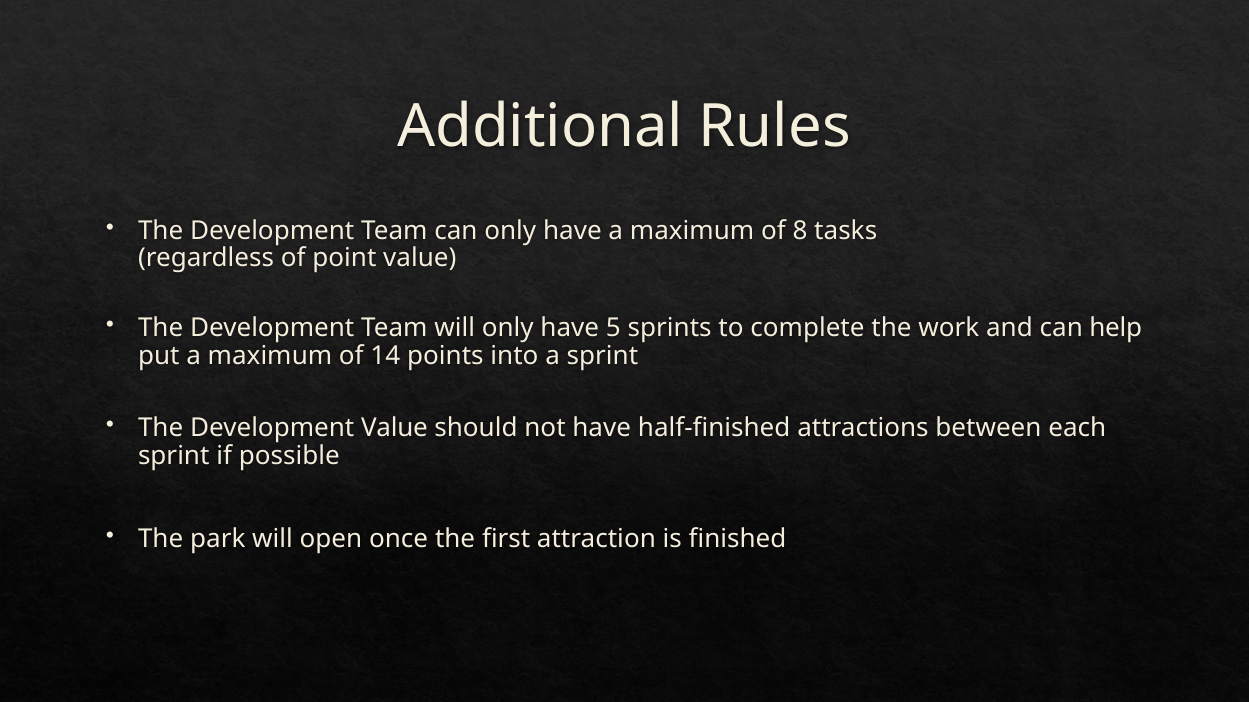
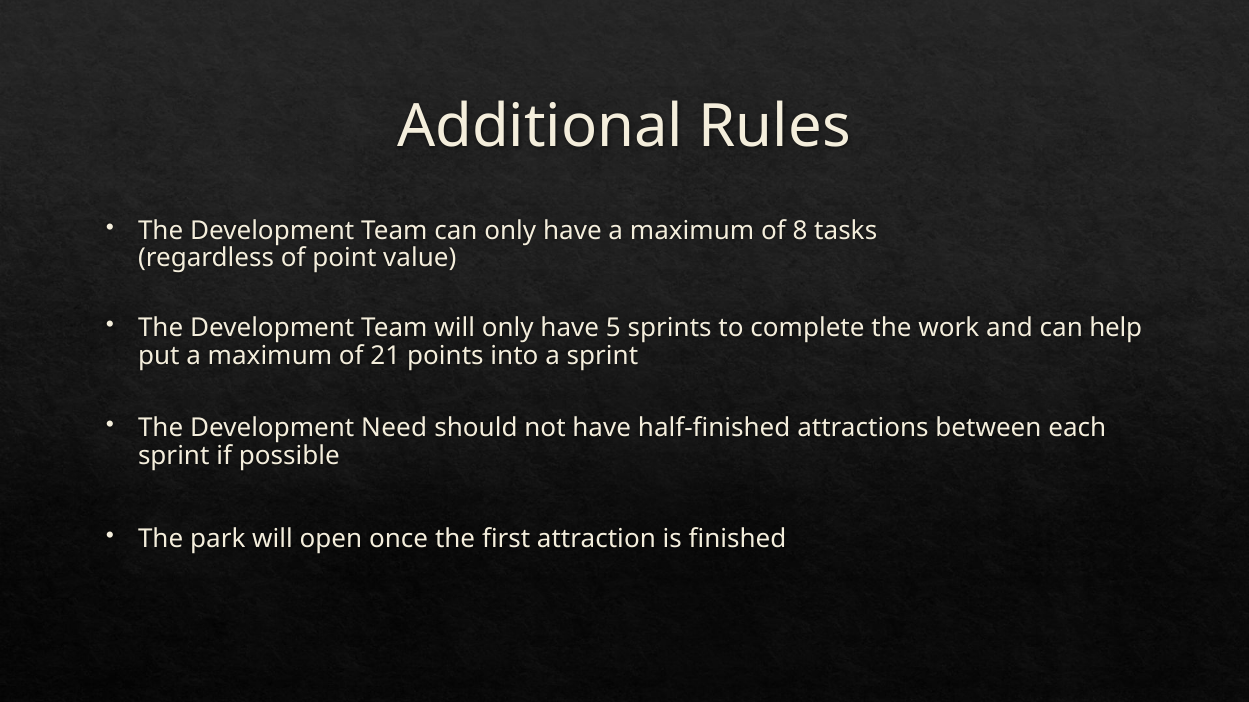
14: 14 -> 21 (385, 356)
Development Value: Value -> Need (394, 429)
